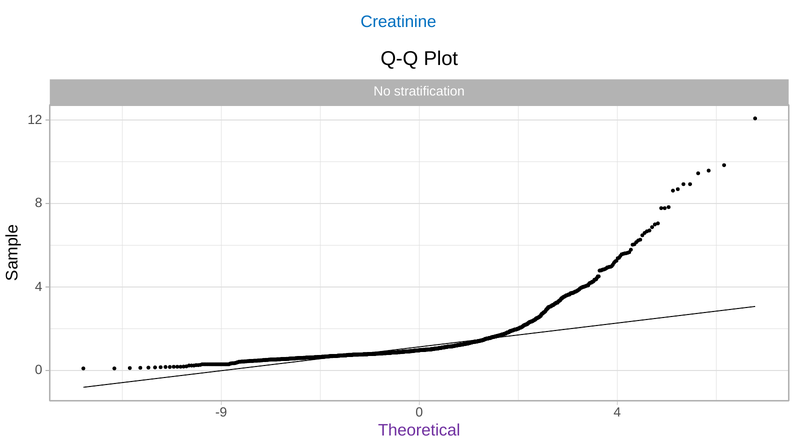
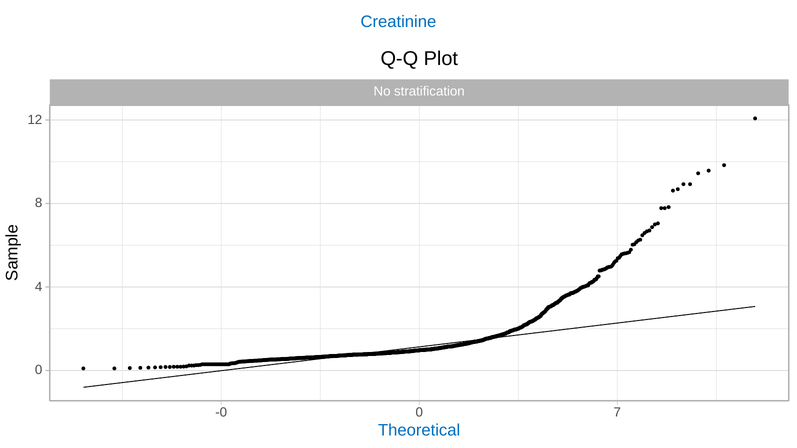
-9: -9 -> -0 (221, 413)
4: 4 -> 7 (617, 413)
Theoretical colour: purple -> blue (419, 430)
